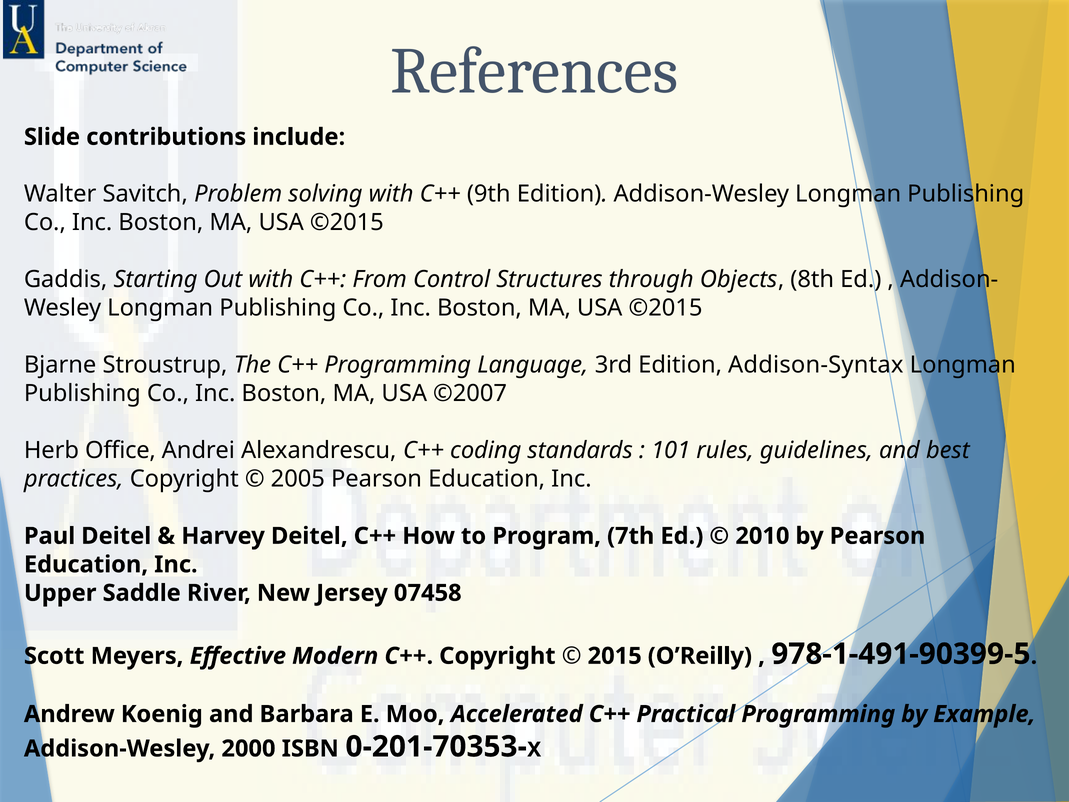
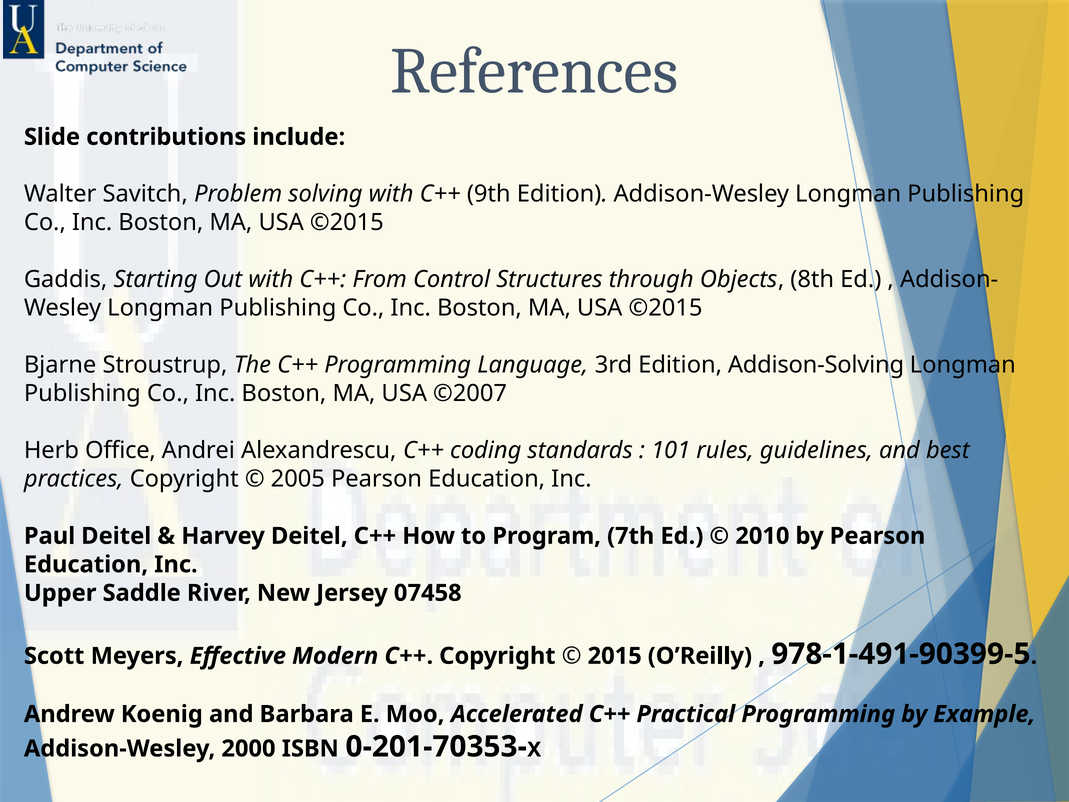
Addison-Syntax: Addison-Syntax -> Addison-Solving (816, 365)
